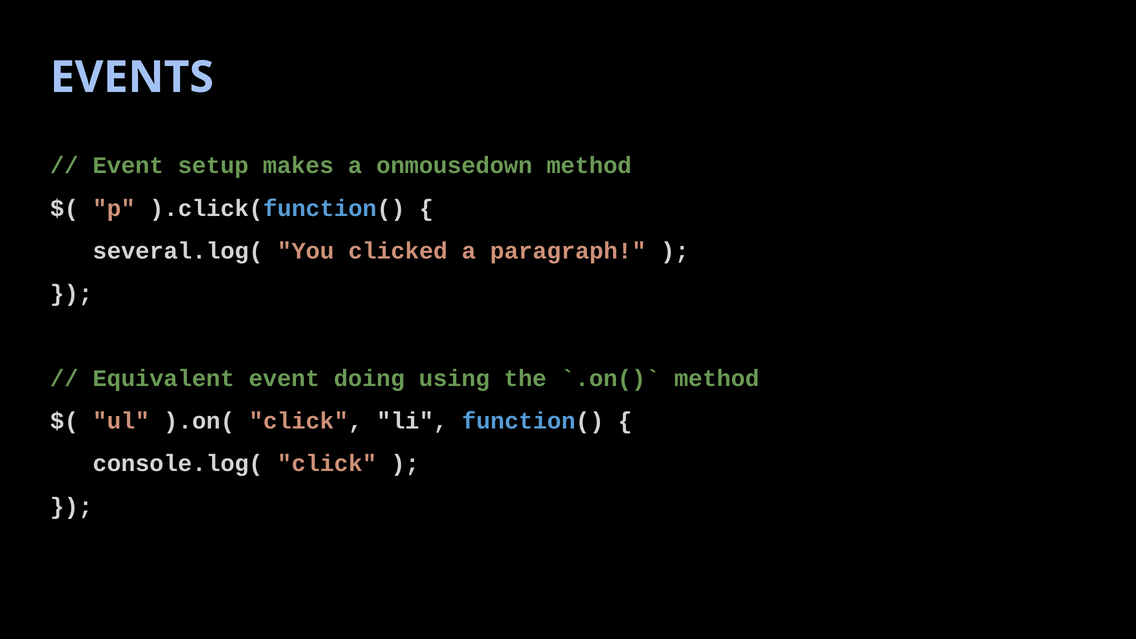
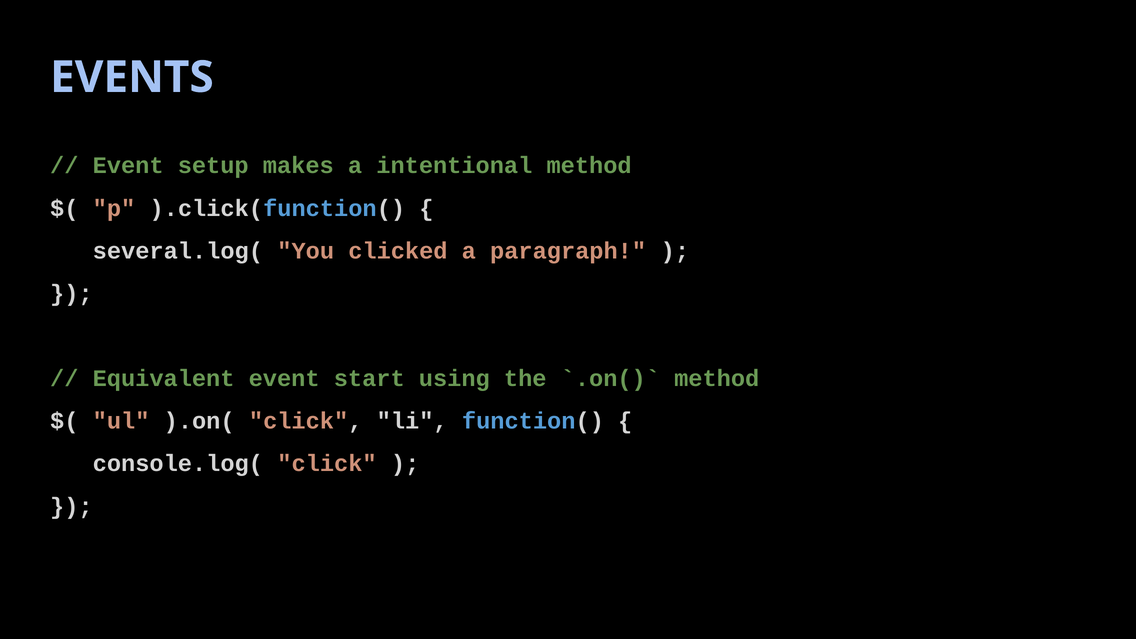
onmousedown: onmousedown -> intentional (454, 166)
doing: doing -> start (369, 379)
